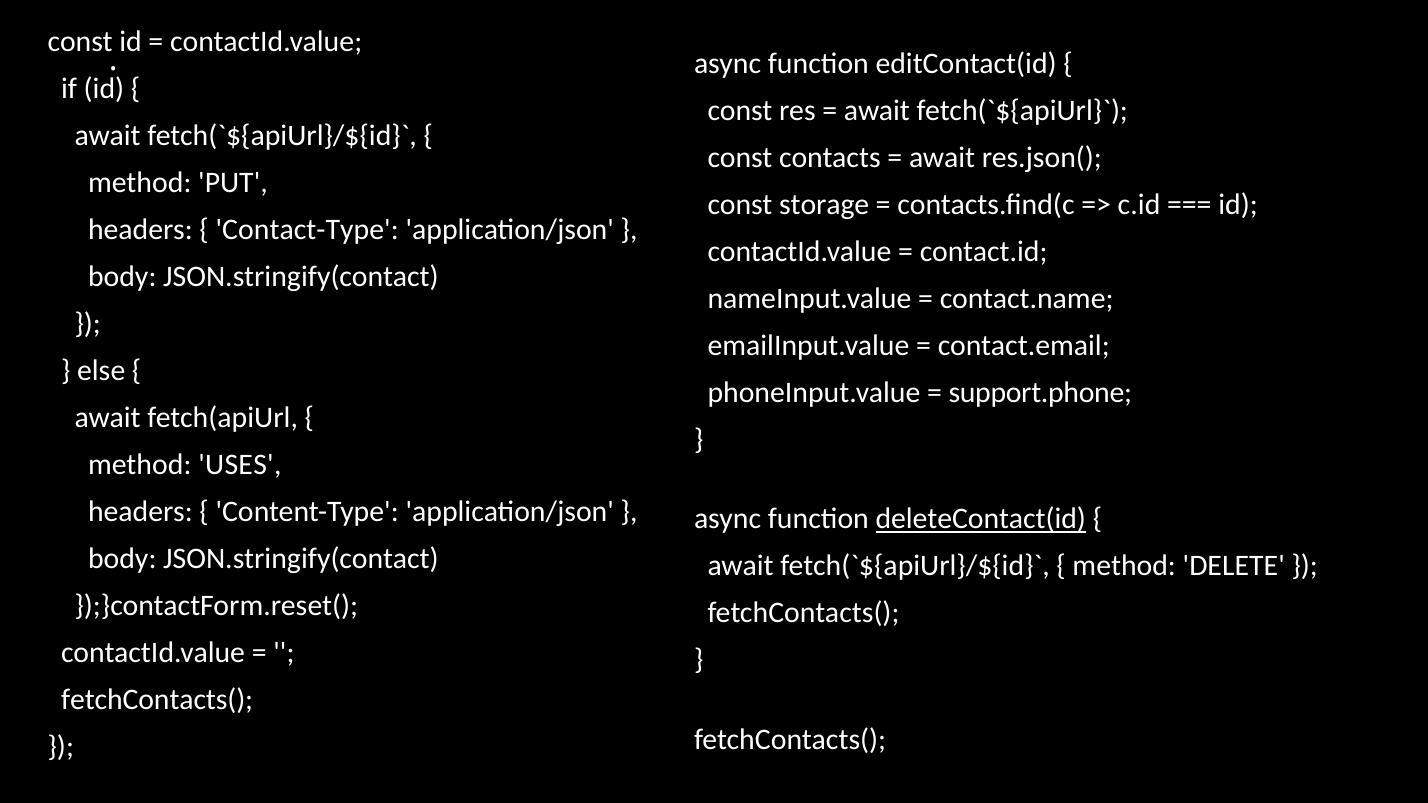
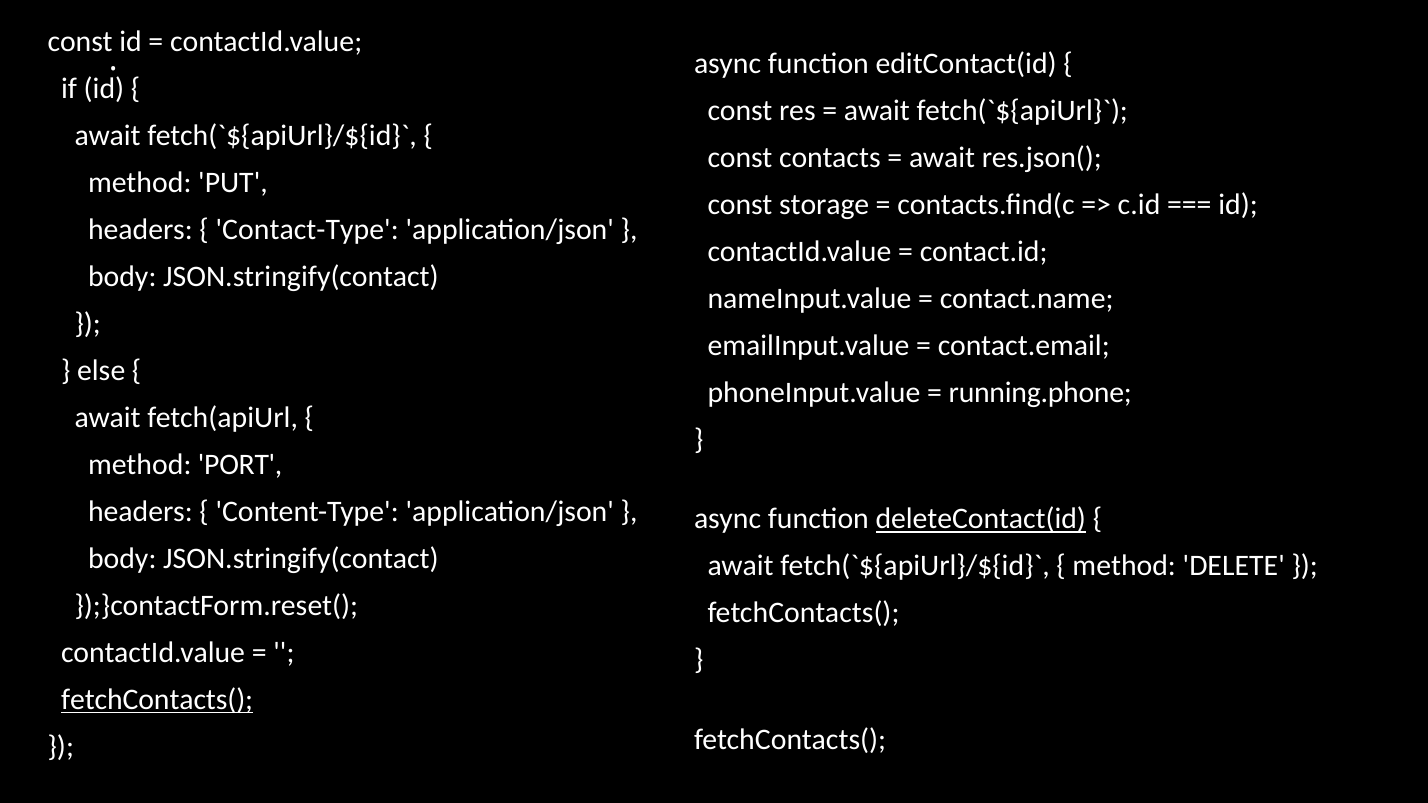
support.phone: support.phone -> running.phone (1040, 393)
USES: USES -> PORT (240, 465)
fetchContacts( underline: none -> present (157, 700)
